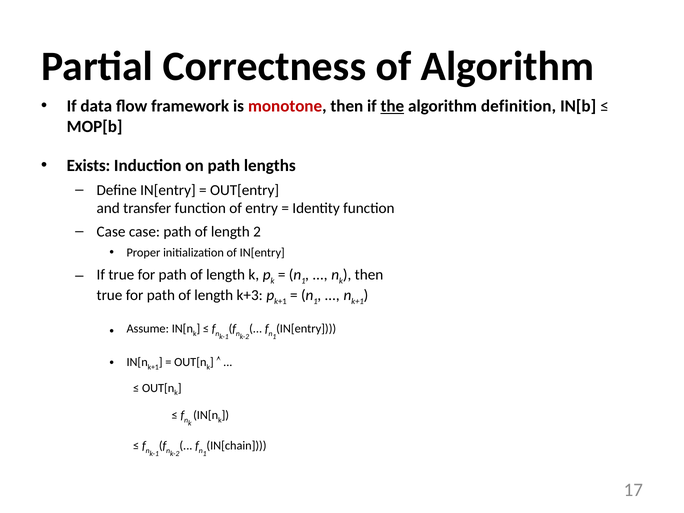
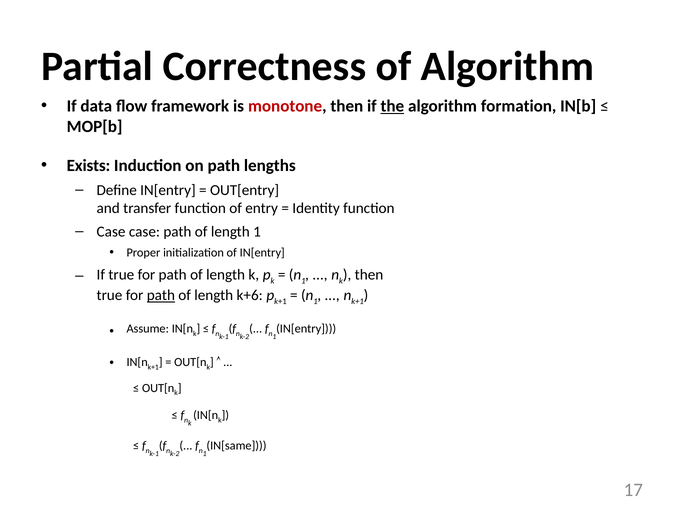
definition: definition -> formation (519, 106)
length 2: 2 -> 1 (257, 232)
path underline: none -> present (161, 295)
k+3: k+3 -> k+6 (250, 295)
IN[chain: IN[chain -> IN[same (236, 446)
